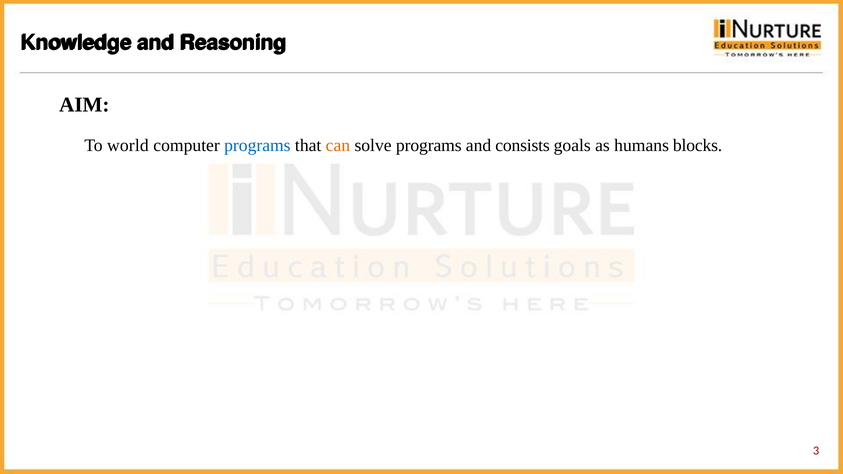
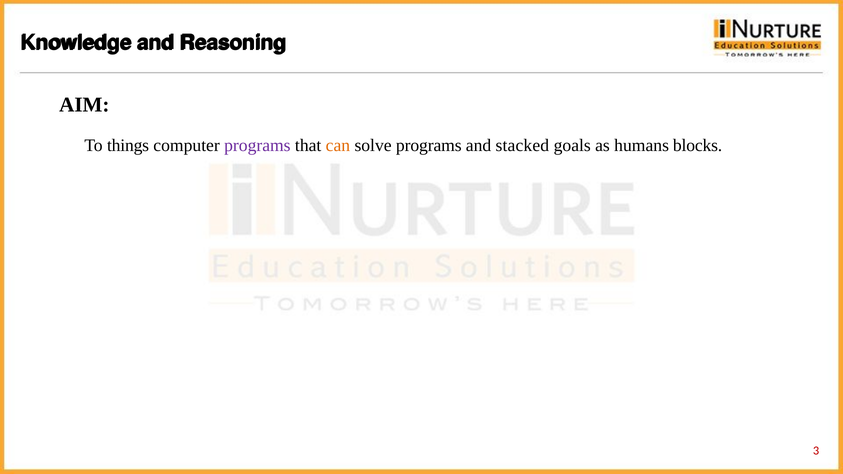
world: world -> things (128, 146)
programs colour: blue -> purple (257, 146)
consists: consists -> stacked (522, 146)
